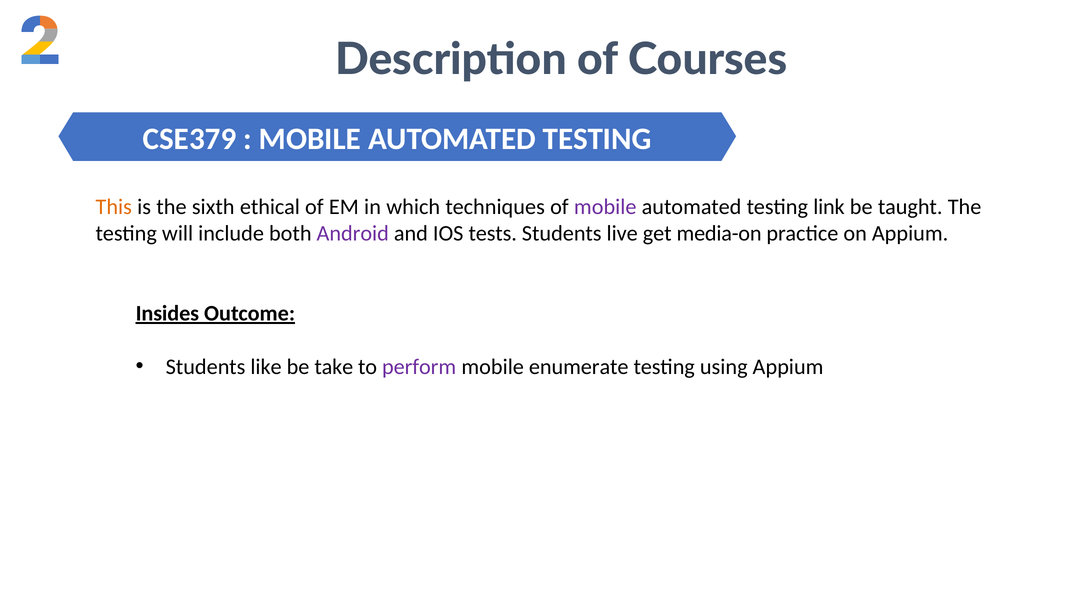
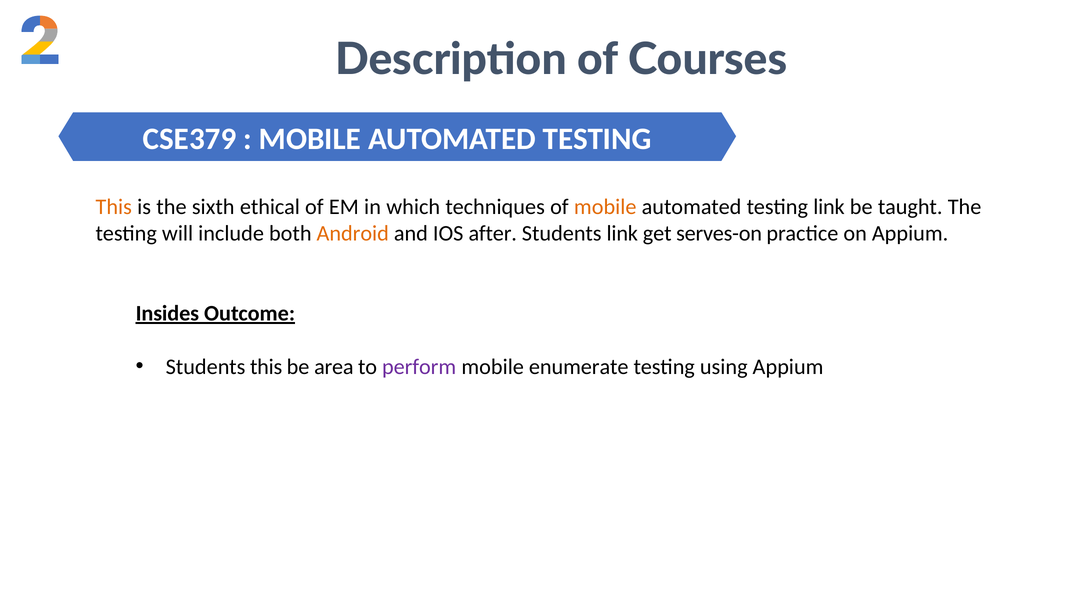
mobile colour: purple -> orange (605, 207)
Android colour: purple -> orange (353, 233)
tests: tests -> after (493, 233)
Students live: live -> link (622, 233)
media-on: media-on -> serves-on (719, 233)
Students like: like -> this (266, 367)
take: take -> area (334, 367)
